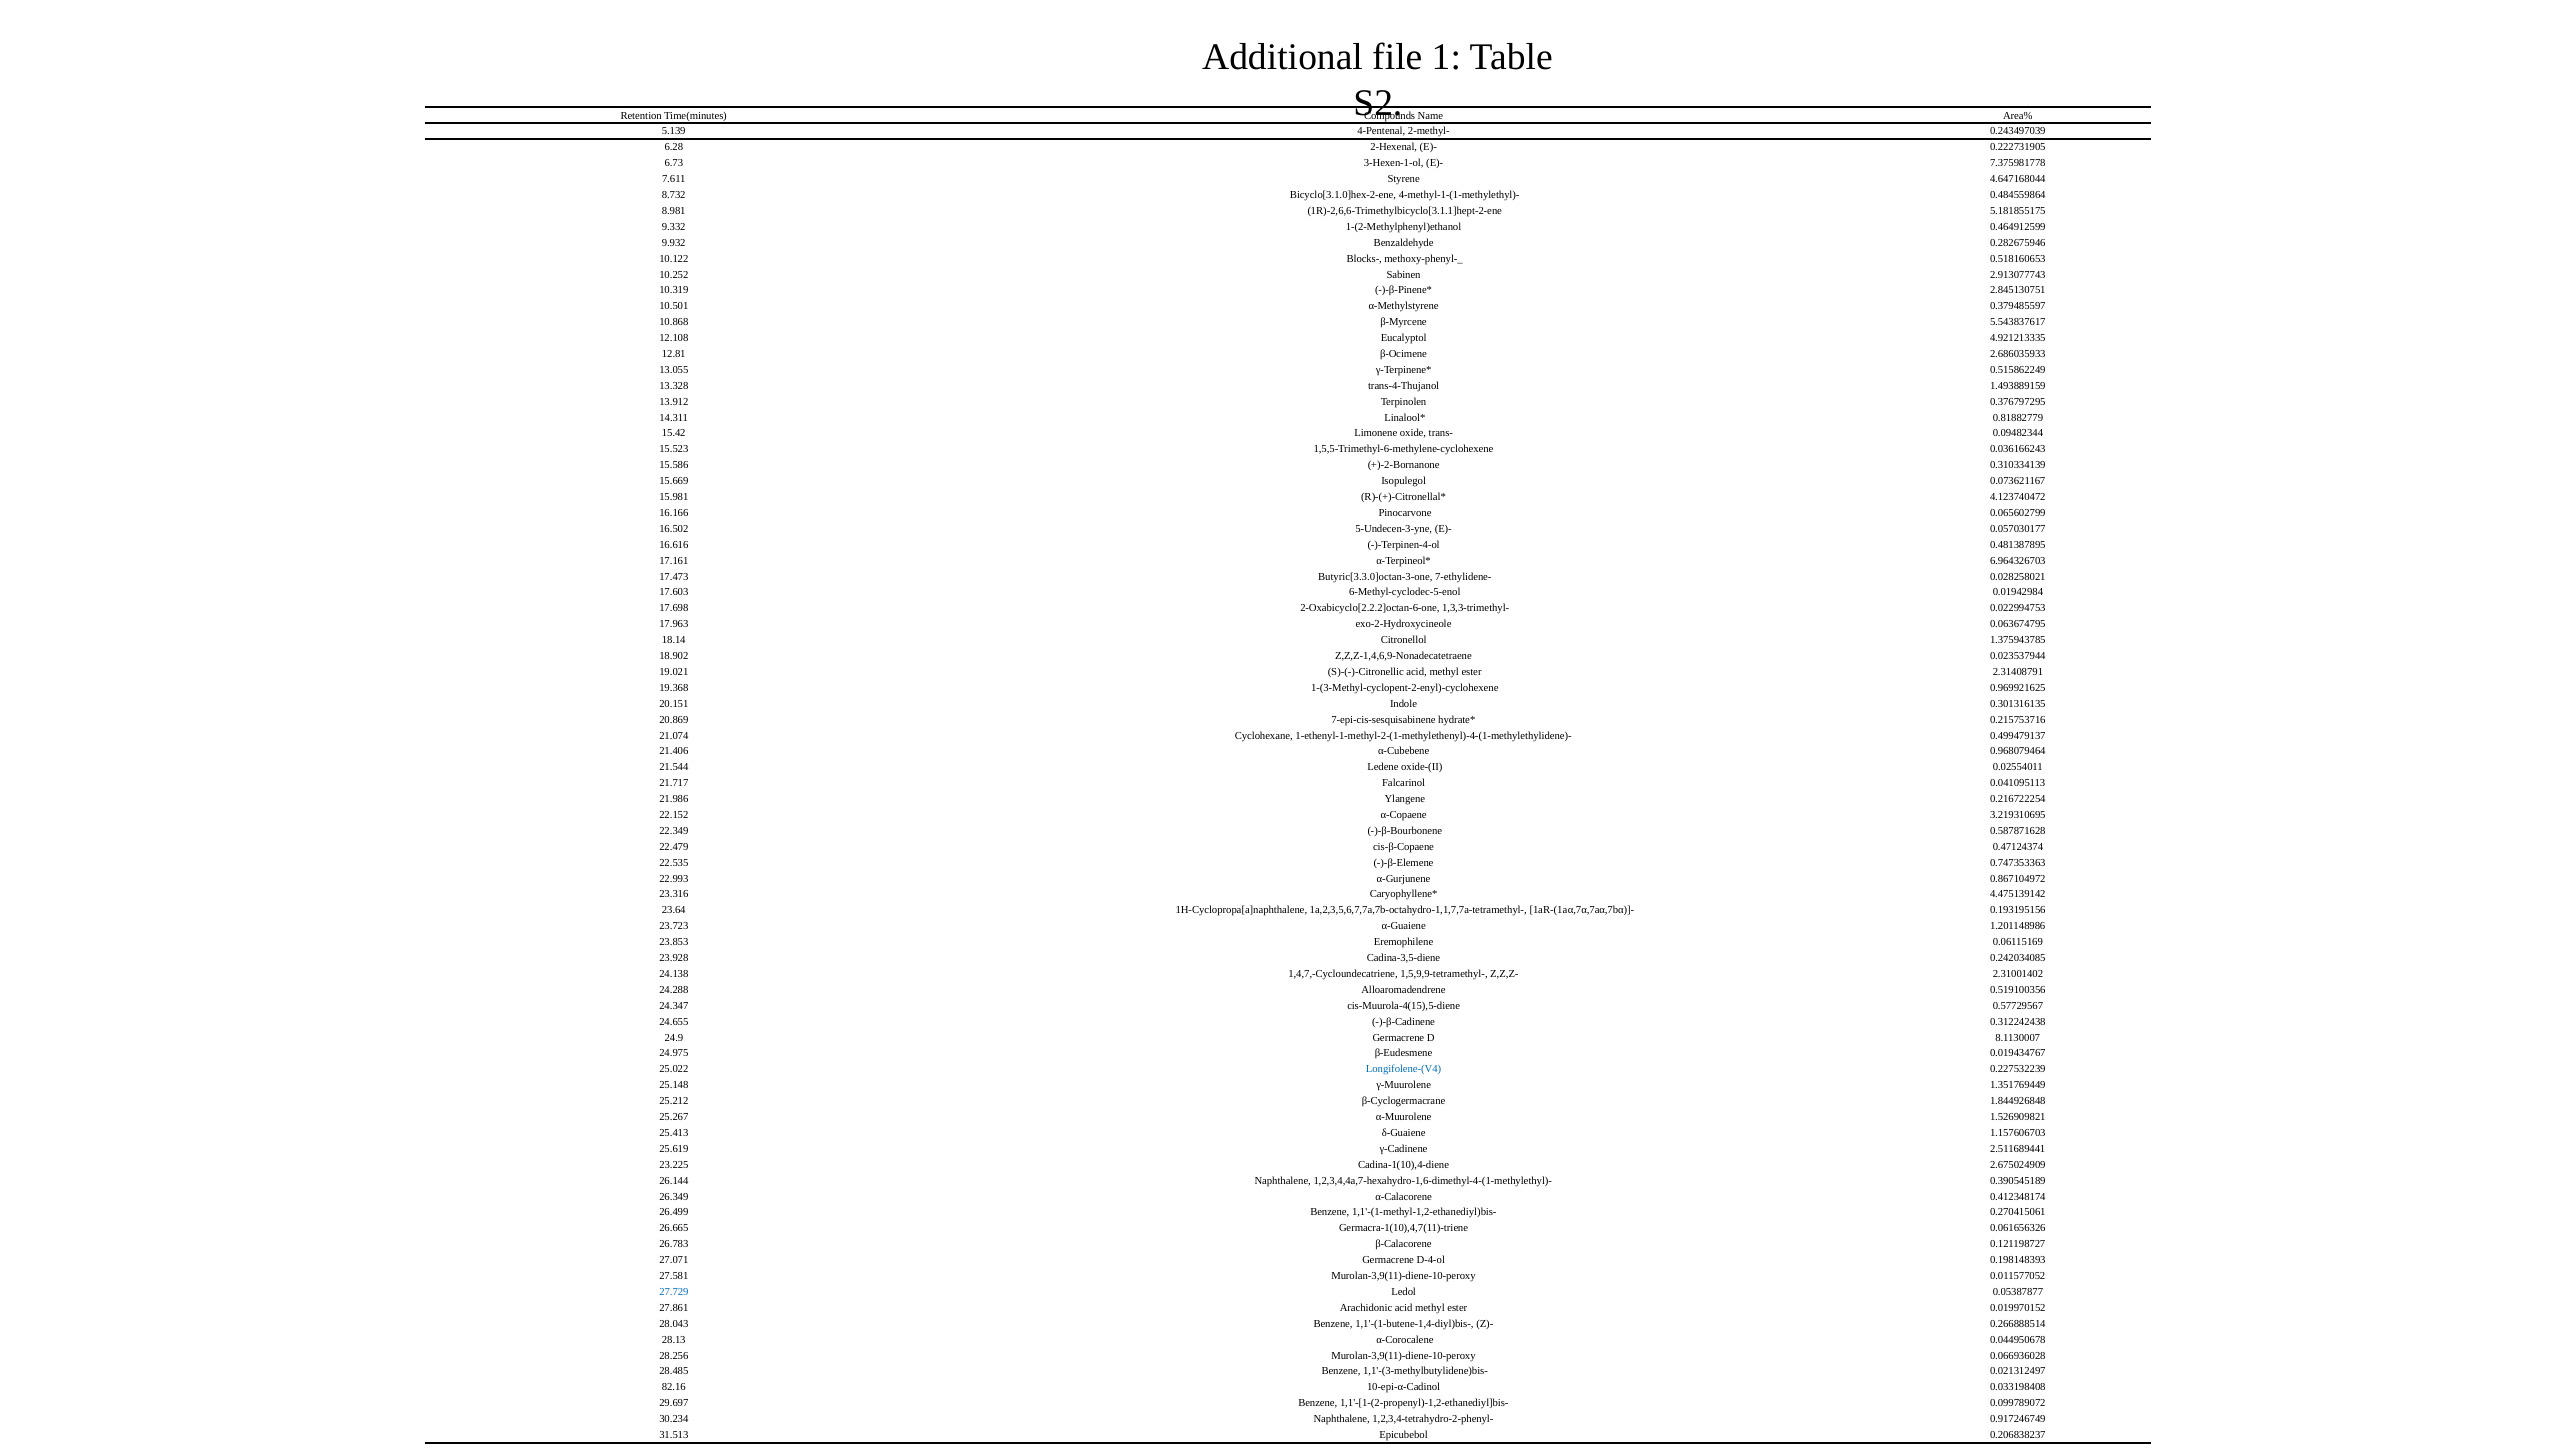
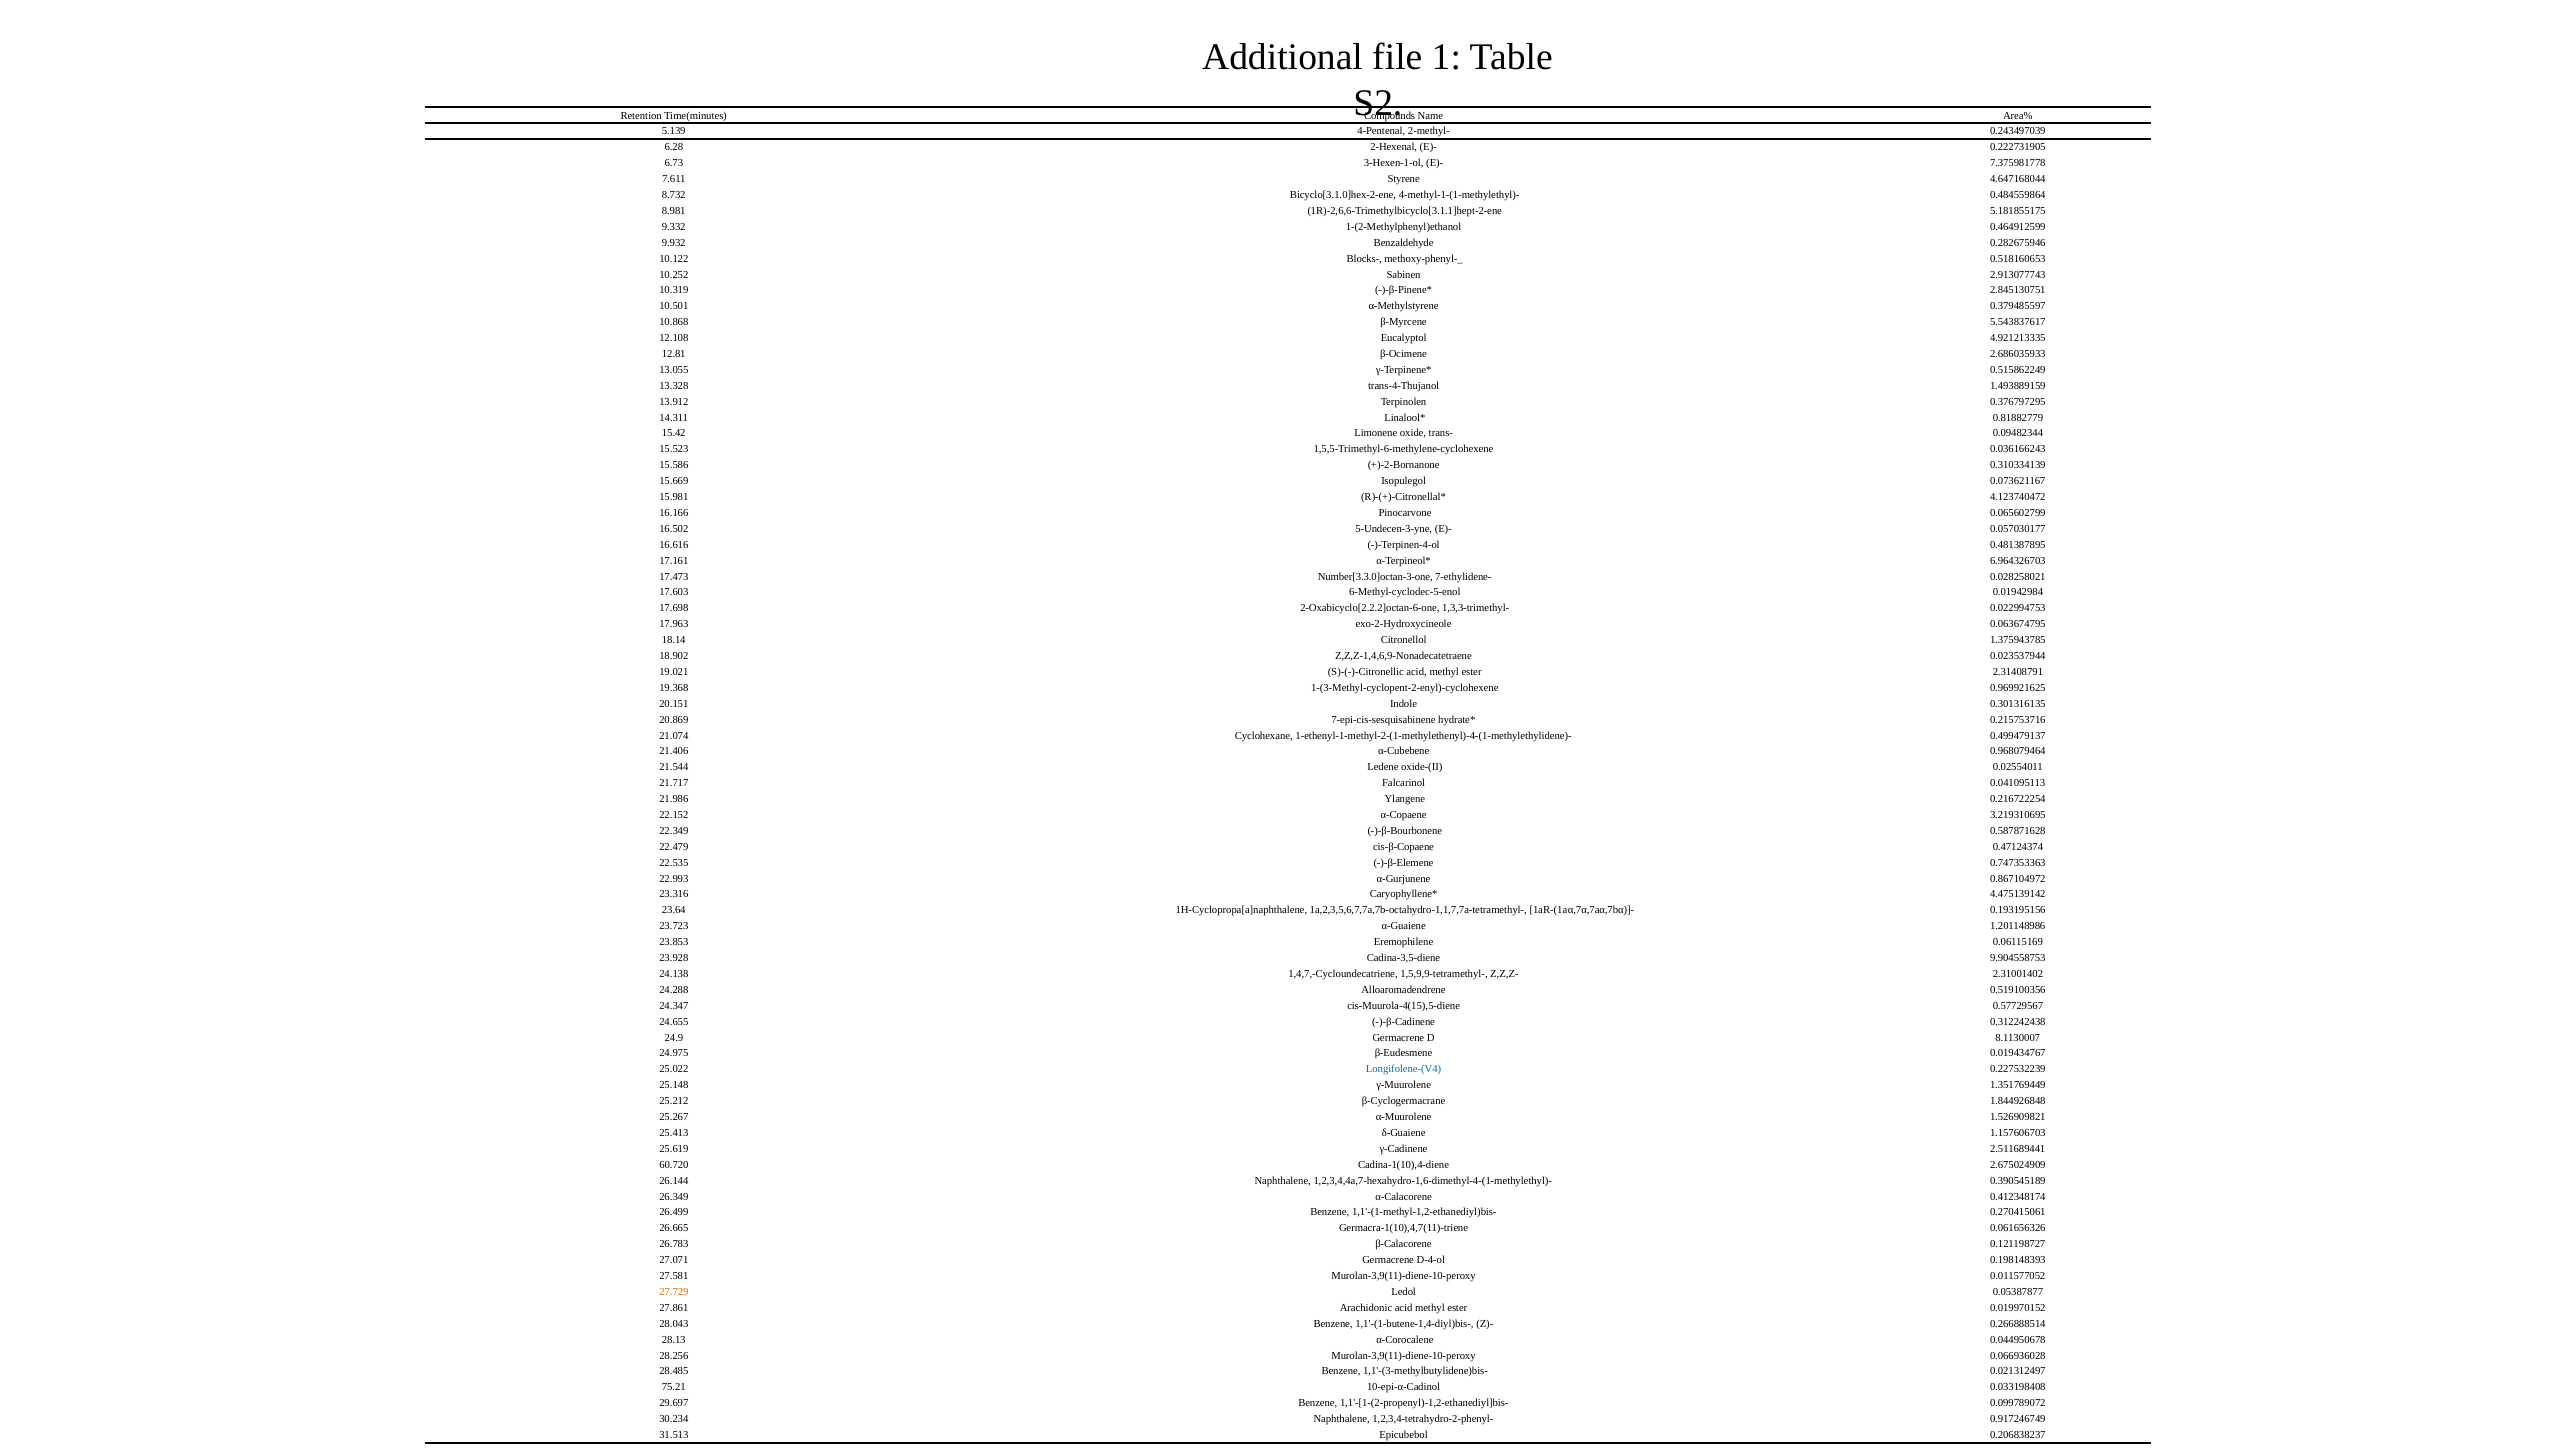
Butyric[3.3.0]octan-3-one: Butyric[3.3.0]octan-3-one -> Number[3.3.0]octan-3-one (1375, 577)
0.242034085: 0.242034085 -> 9.904558753 (2018, 958)
23.225: 23.225 -> 60.720 (674, 1165)
27.729 colour: blue -> orange (674, 1292)
82.16: 82.16 -> 75.21 (674, 1387)
